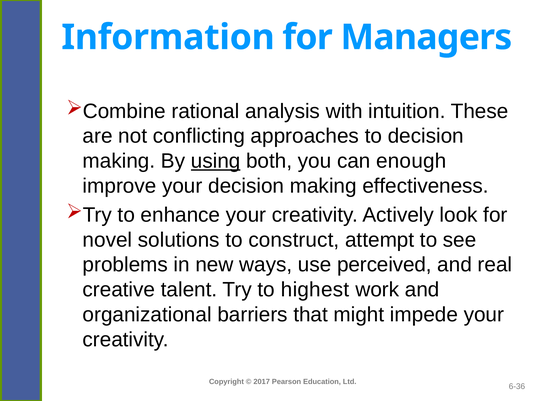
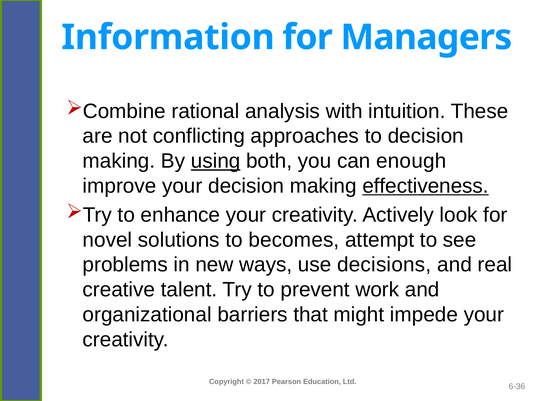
effectiveness underline: none -> present (426, 186)
construct: construct -> becomes (294, 240)
perceived: perceived -> decisions (384, 264)
highest: highest -> prevent (315, 289)
